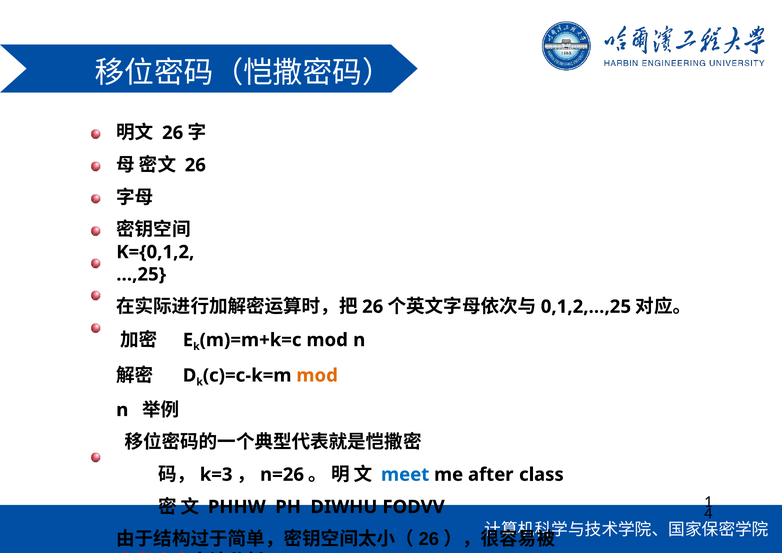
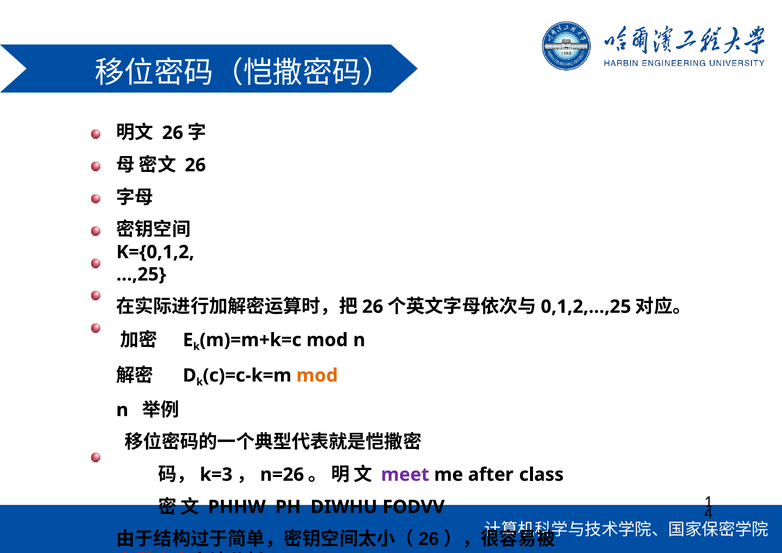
meet colour: blue -> purple (405, 475)
